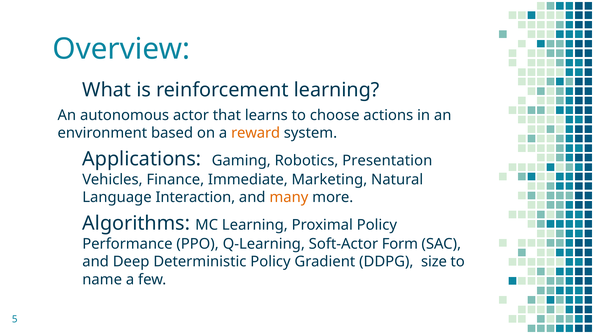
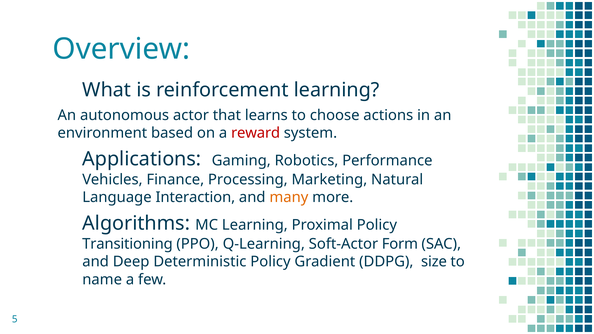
reward colour: orange -> red (256, 133)
Presentation: Presentation -> Performance (387, 161)
Immediate: Immediate -> Processing (248, 180)
Performance: Performance -> Transitioning (127, 244)
